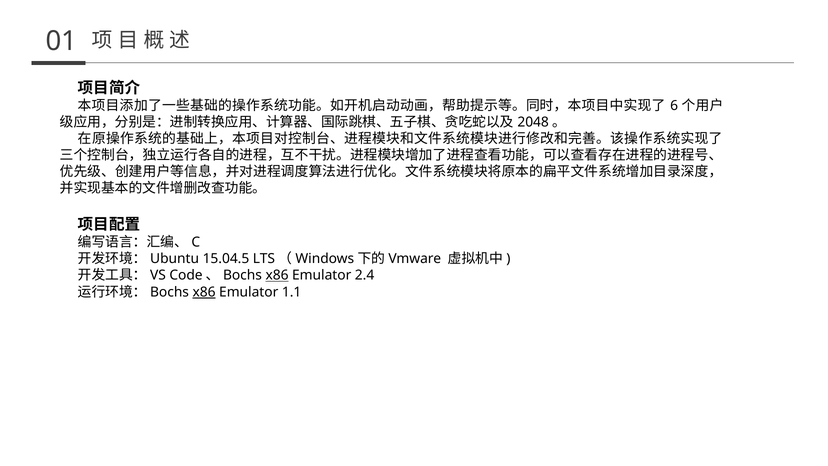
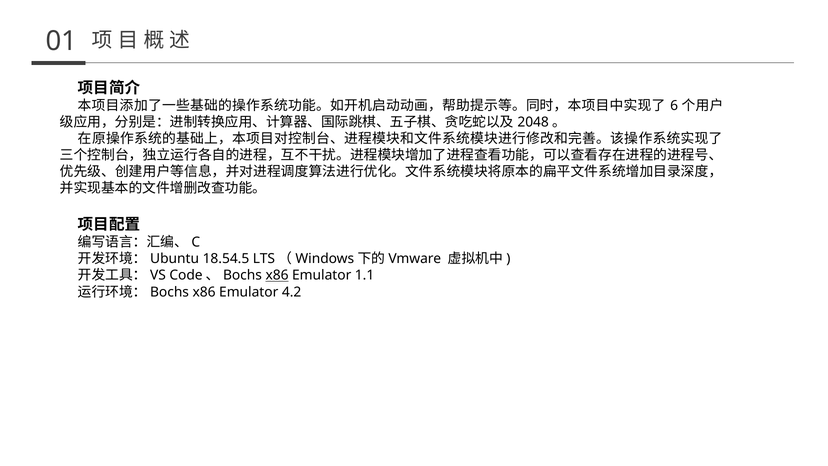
15.04.5: 15.04.5 -> 18.54.5 (226, 259)
2.4: 2.4 -> 1.1 (365, 275)
x86 underline: present -> none (204, 292)
1.1: 1.1 -> 4.2 (292, 292)
